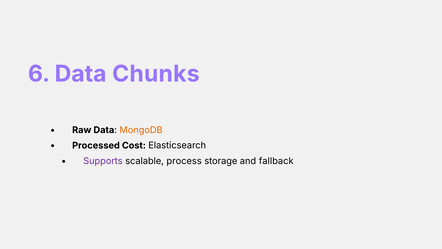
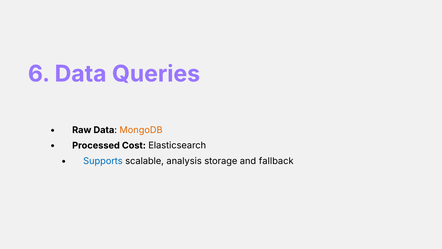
Chunks: Chunks -> Queries (156, 74)
Supports colour: purple -> blue (103, 161)
process: process -> analysis (184, 161)
